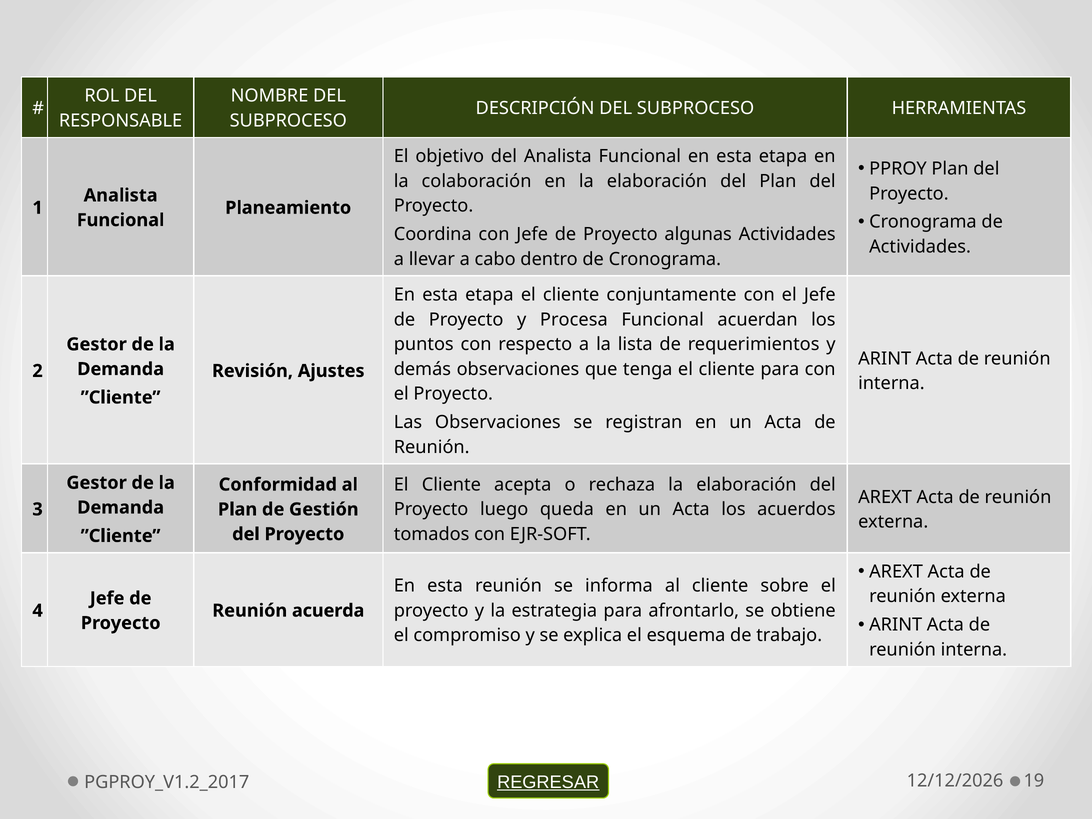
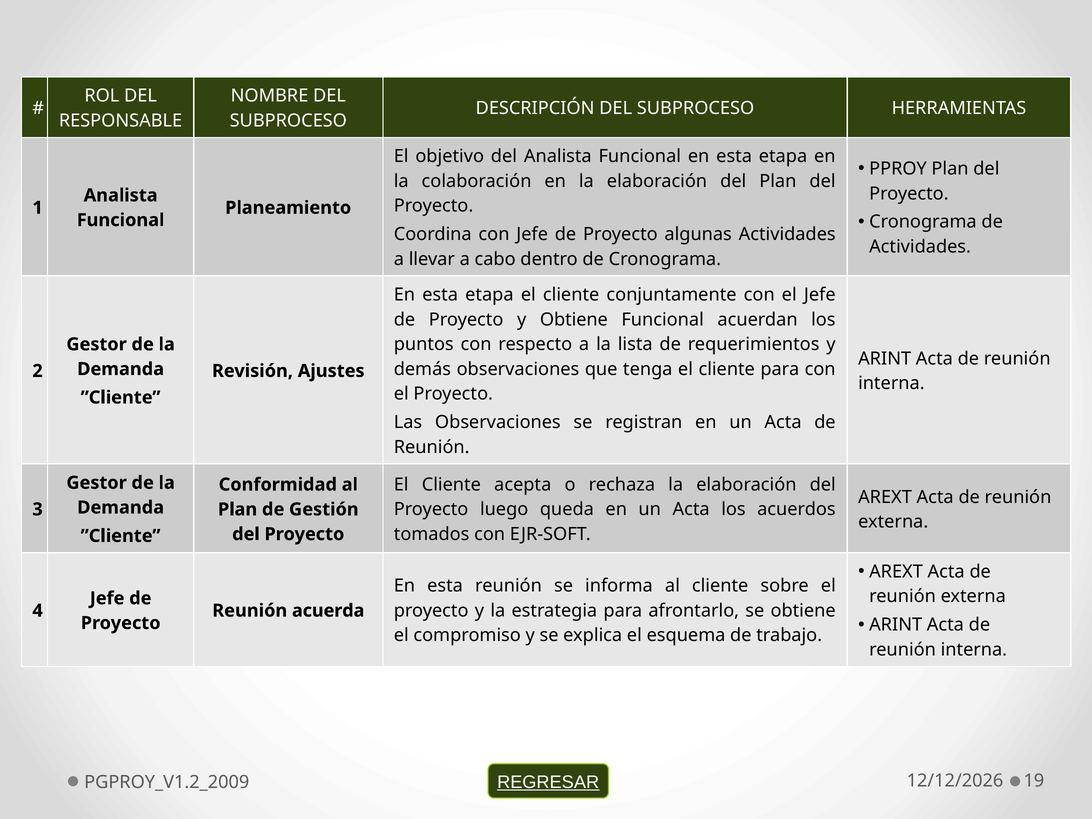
y Procesa: Procesa -> Obtiene (574, 320)
PGPROY_V1.2_2017: PGPROY_V1.2_2017 -> PGPROY_V1.2_2009 (167, 782)
